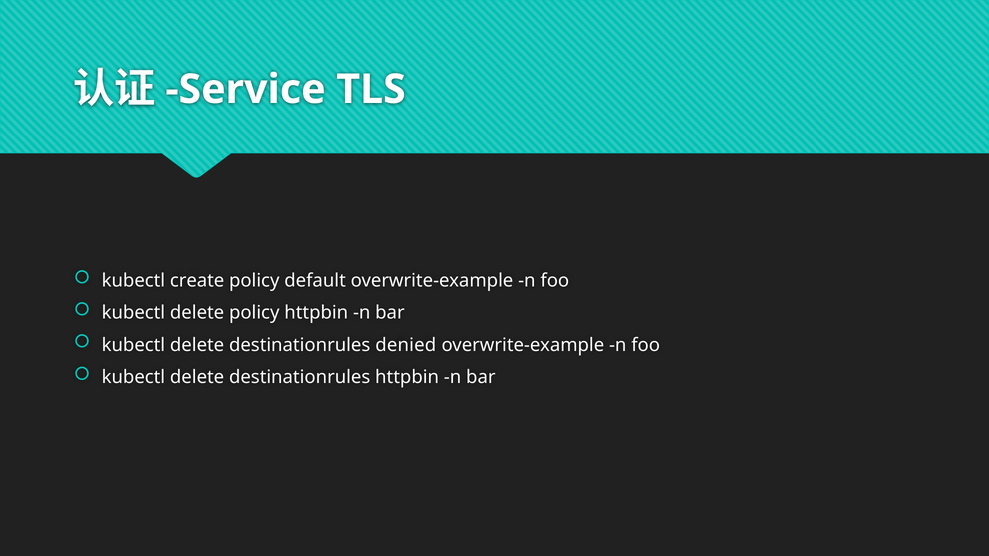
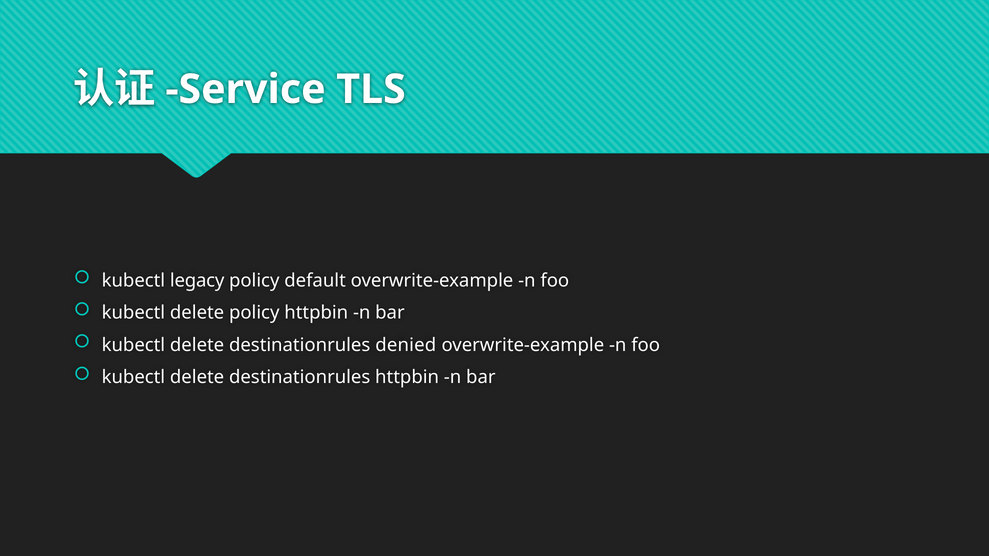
create: create -> legacy (197, 281)
